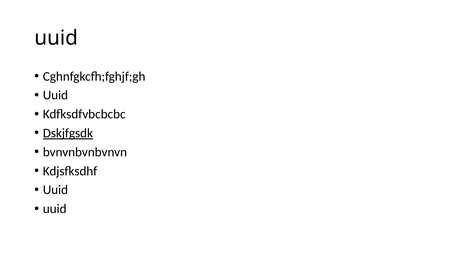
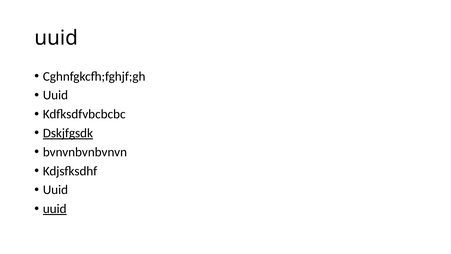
uuid underline: none -> present (55, 209)
